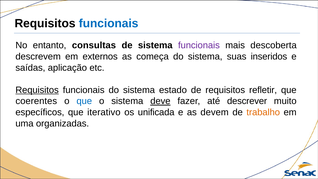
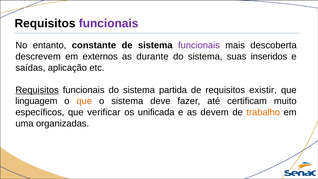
funcionais colour: blue -> purple (109, 24)
consultas: consultas -> constante (94, 45)
começa: começa -> durante (152, 57)
estado: estado -> partida (173, 90)
refletir: refletir -> existir (263, 90)
coerentes: coerentes -> linguagem (36, 101)
que colour: blue -> orange (84, 101)
deve underline: present -> none (160, 101)
descrever: descrever -> certificam (247, 101)
iterativo: iterativo -> verificar (104, 112)
